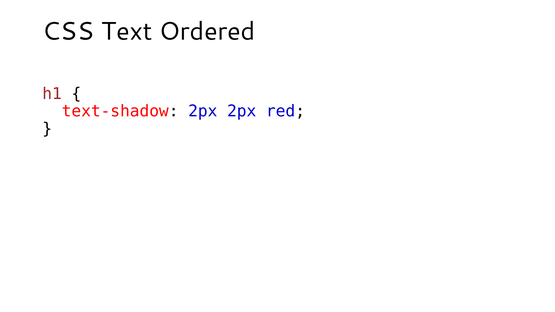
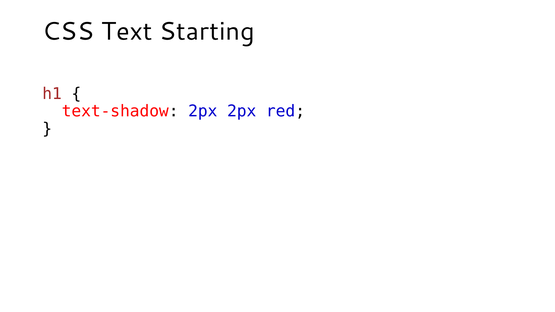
Ordered: Ordered -> Starting (207, 31)
